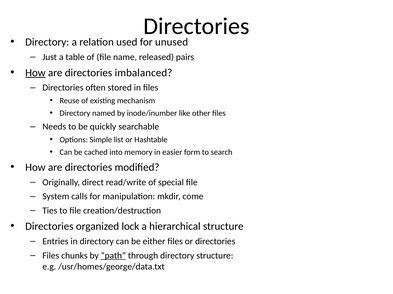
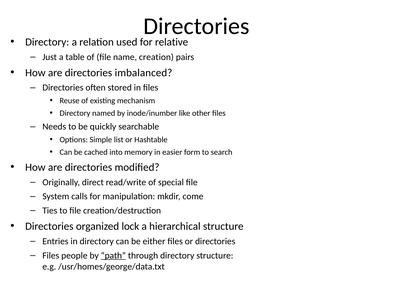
unused: unused -> relative (172, 42)
released: released -> creation (156, 57)
How underline: present -> none (35, 73)
chunks: chunks -> people (74, 256)
